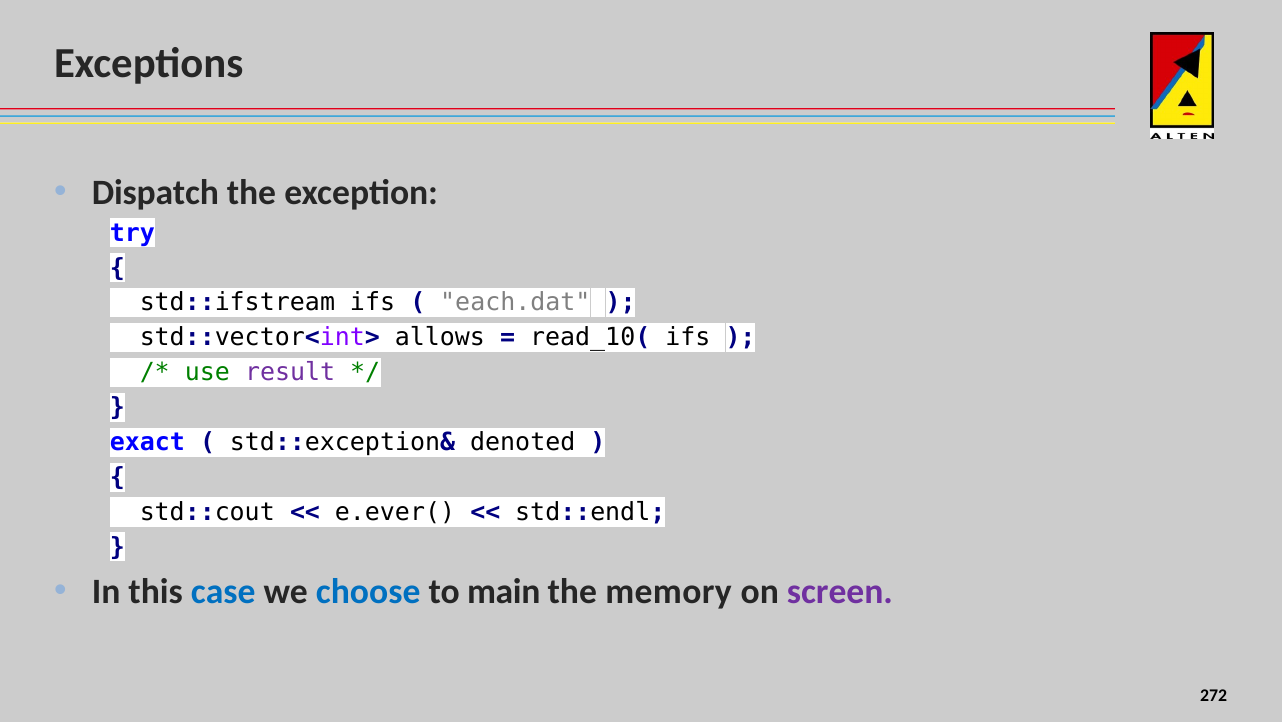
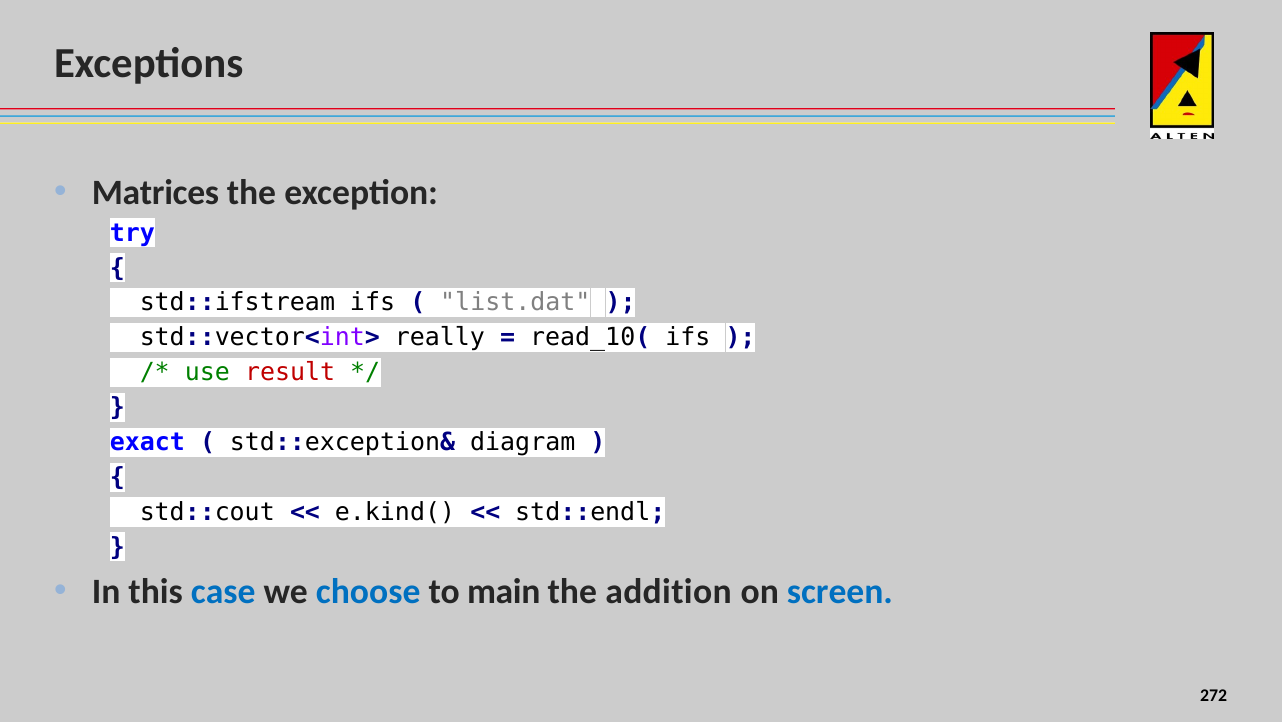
Dispatch: Dispatch -> Matrices (155, 192)
each.dat: each.dat -> list.dat (515, 303)
allows: allows -> really (440, 338)
result colour: purple -> red (290, 373)
denoted: denoted -> diagram (523, 442)
e.ever(: e.ever( -> e.kind( (395, 512)
memory: memory -> addition (669, 591)
screen colour: purple -> blue (840, 591)
